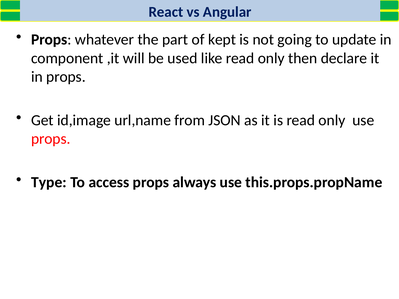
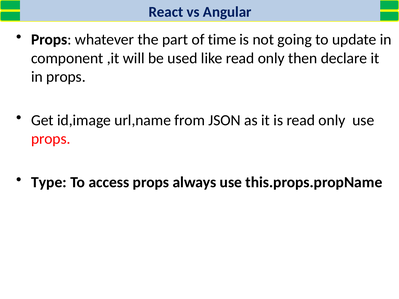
kept: kept -> time (222, 40)
